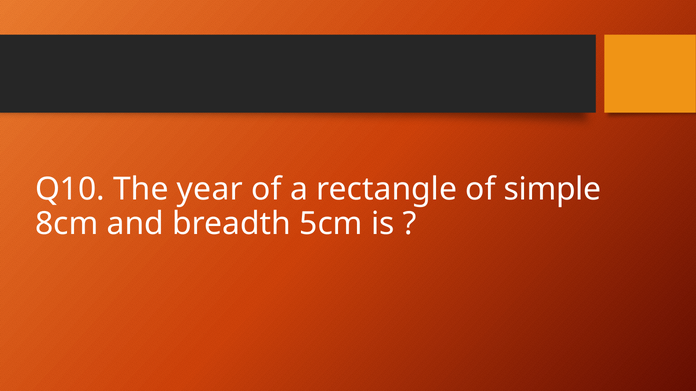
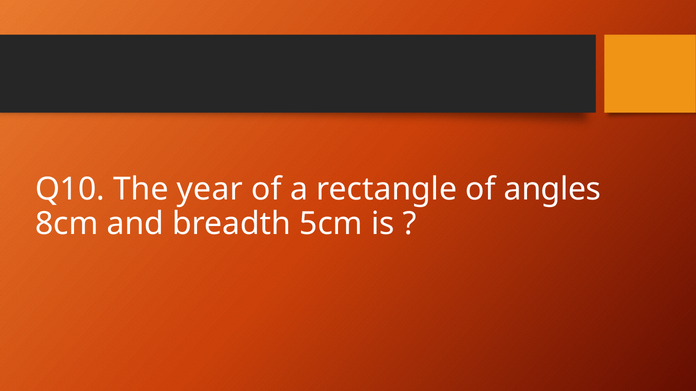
simple: simple -> angles (552, 190)
